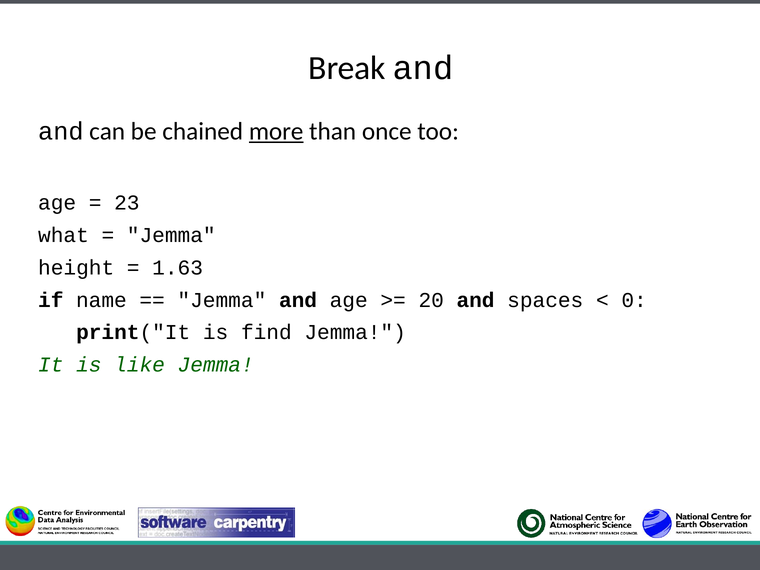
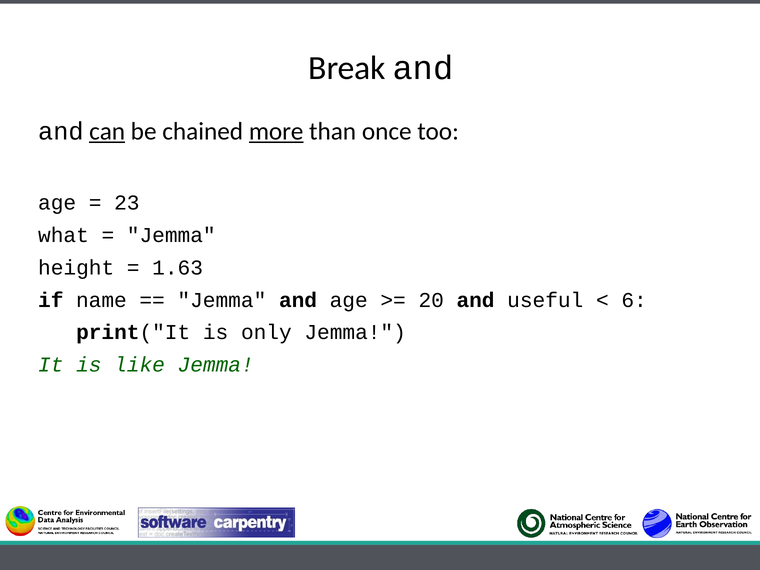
can underline: none -> present (107, 131)
spaces: spaces -> useful (545, 300)
0: 0 -> 6 (634, 300)
find: find -> only (266, 332)
